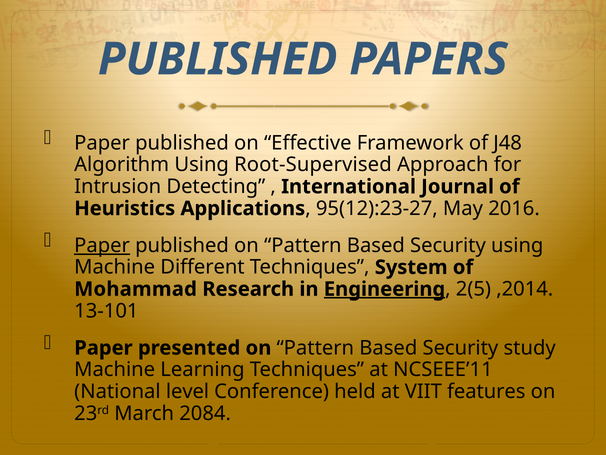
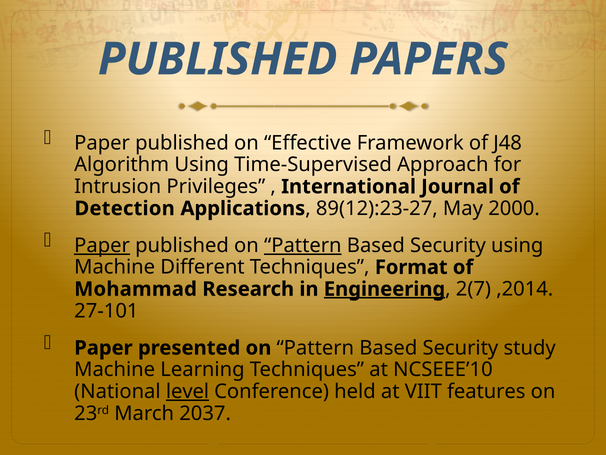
Root-Supervised: Root-Supervised -> Time-Supervised (313, 165)
Detecting: Detecting -> Privileges (216, 186)
Heuristics: Heuristics -> Detection (125, 208)
95(12):23-27: 95(12):23-27 -> 89(12):23-27 (377, 208)
2016: 2016 -> 2000 (514, 208)
Pattern underline: none -> present (303, 245)
System: System -> Format (411, 267)
2(5: 2(5 -> 2(7 (473, 289)
13-101: 13-101 -> 27-101 (106, 311)
NCSEEE’11: NCSEEE’11 -> NCSEEE’10 (443, 369)
level underline: none -> present (188, 391)
2084: 2084 -> 2037 (205, 413)
